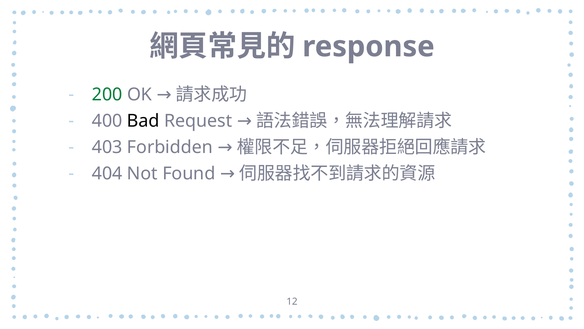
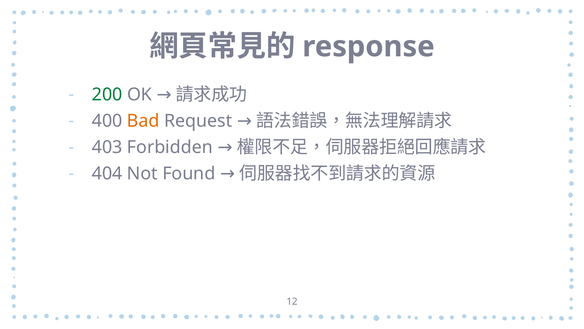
Bad colour: black -> orange (143, 121)
